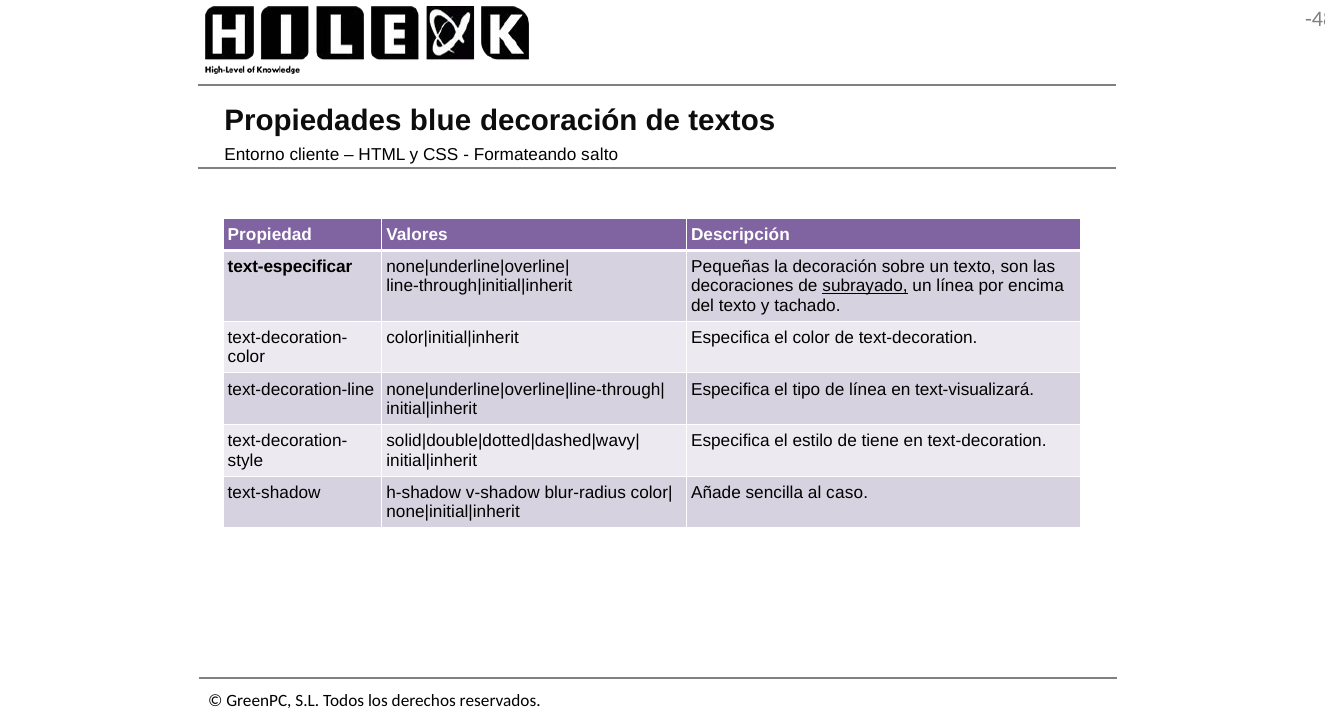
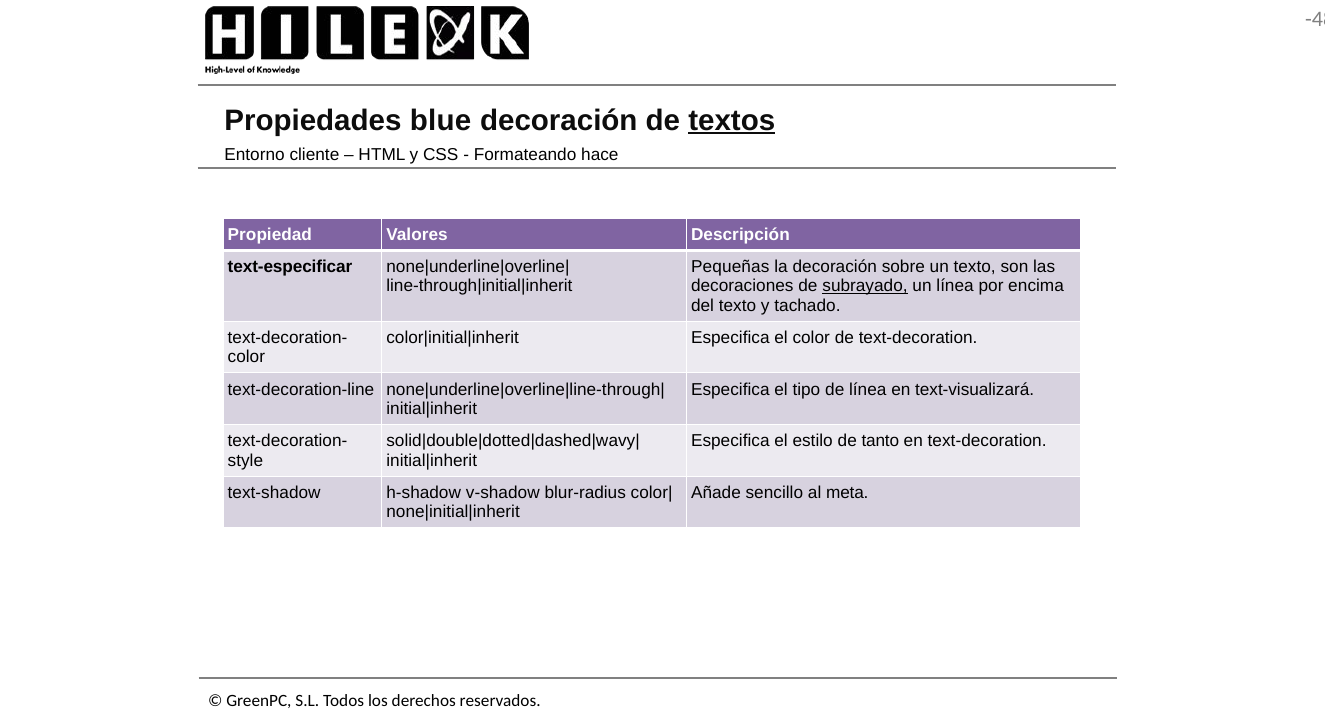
textos underline: none -> present (732, 120)
salto: salto -> hace (600, 154)
tiene: tiene -> tanto (880, 441)
sencilla: sencilla -> sencillo (774, 493)
caso: caso -> meta (847, 493)
